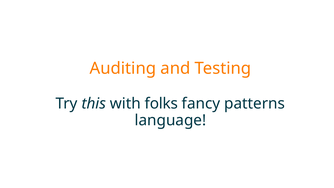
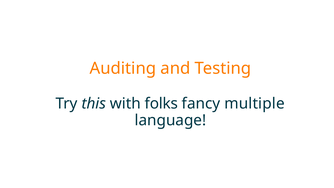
patterns: patterns -> multiple (255, 104)
